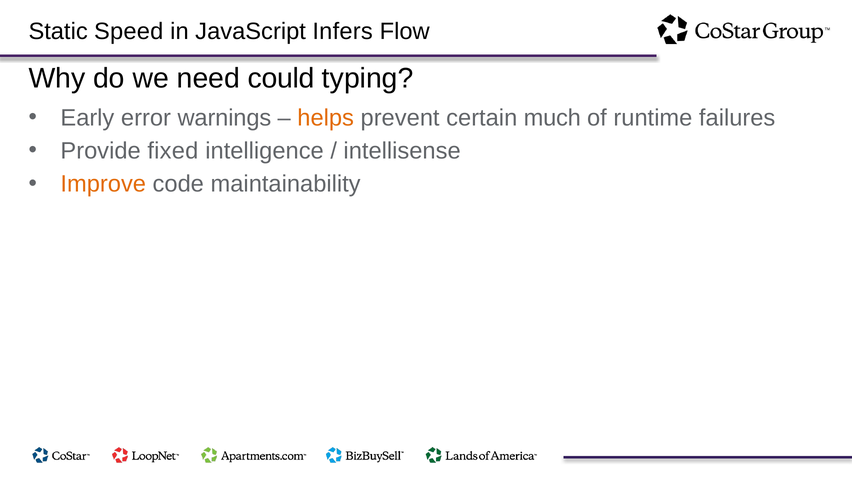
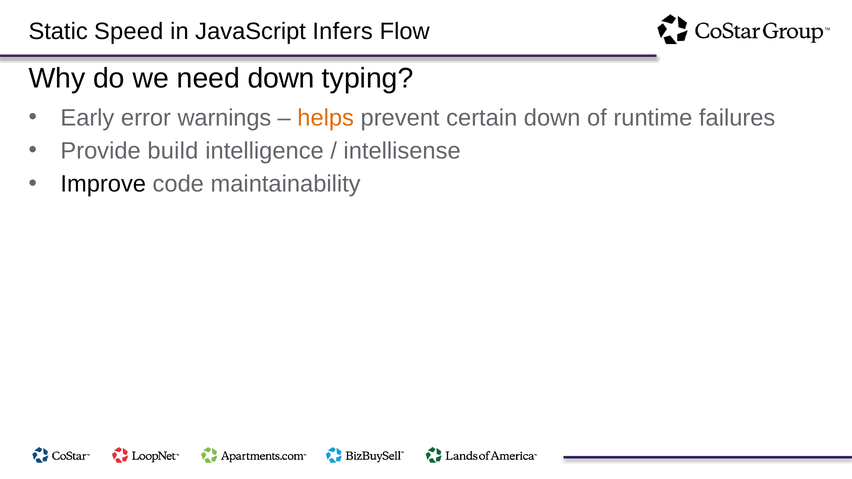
need could: could -> down (281, 78)
certain much: much -> down (552, 118)
fixed: fixed -> build (173, 151)
Improve colour: orange -> black (103, 184)
